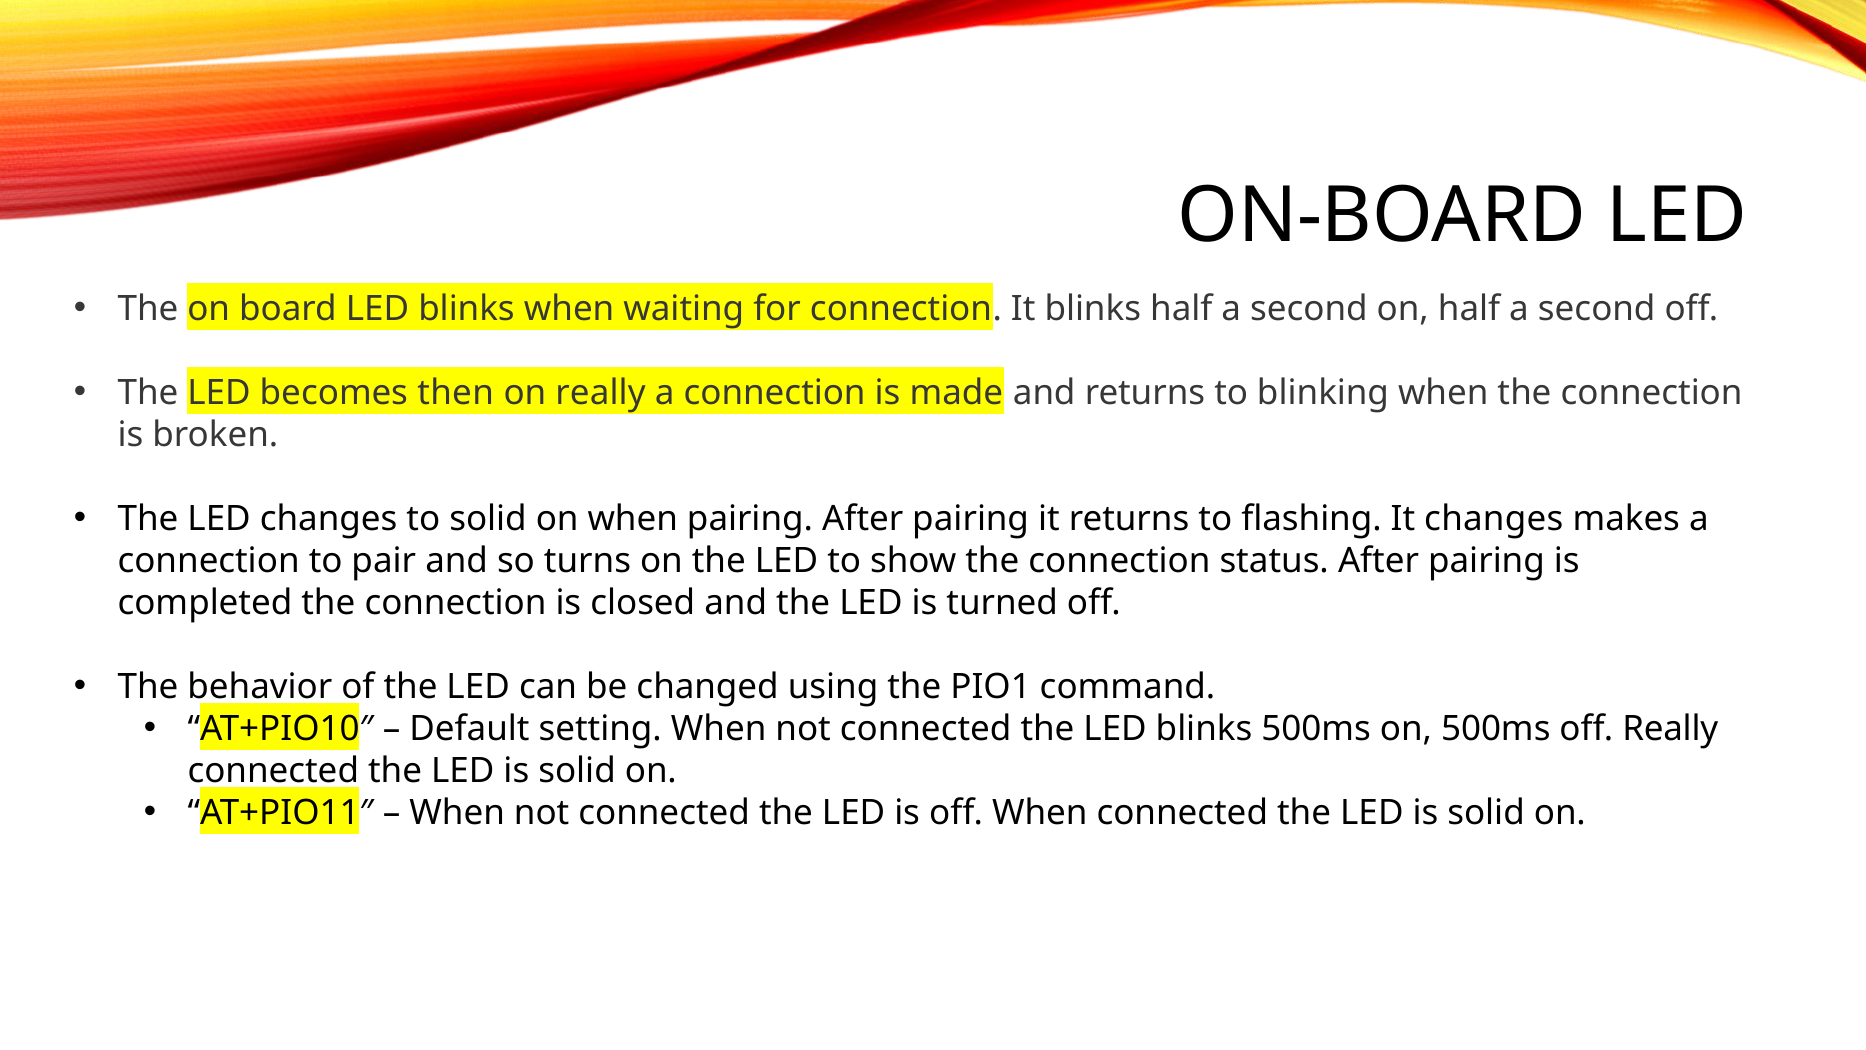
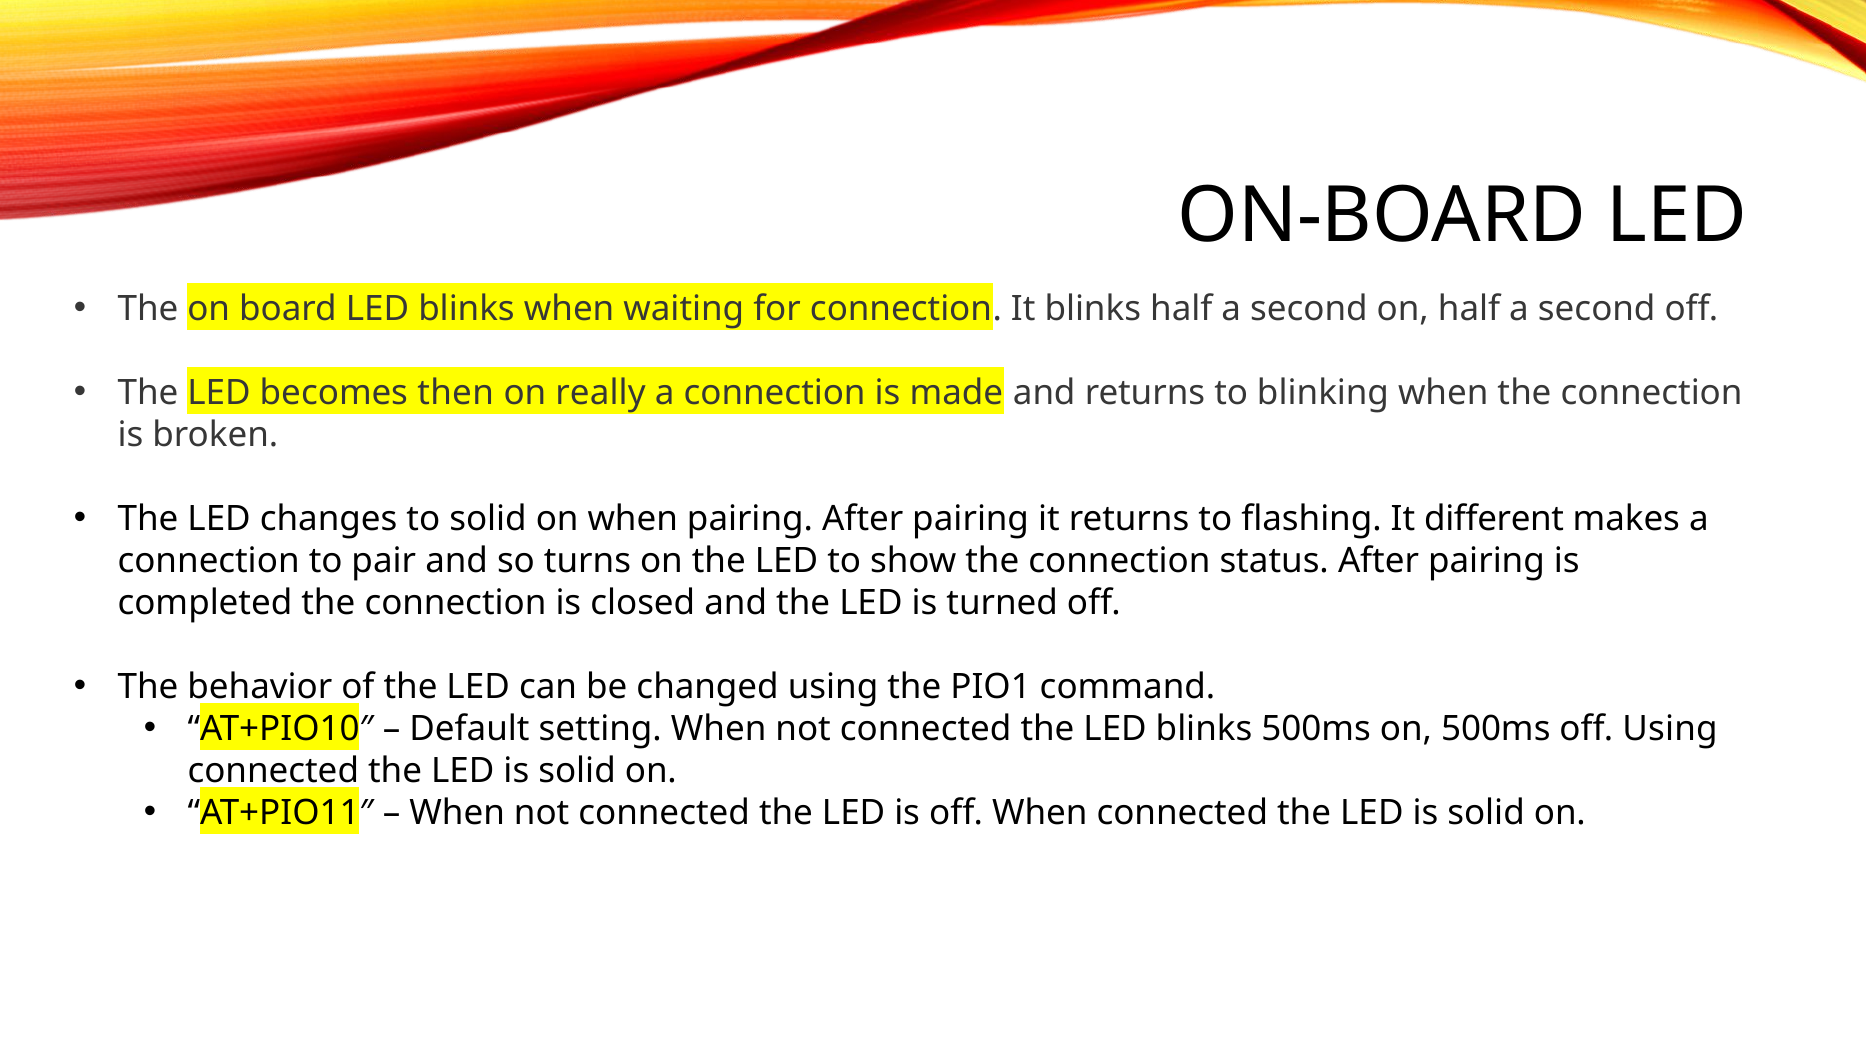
It changes: changes -> different (1494, 518)
off Really: Really -> Using (1670, 728)
